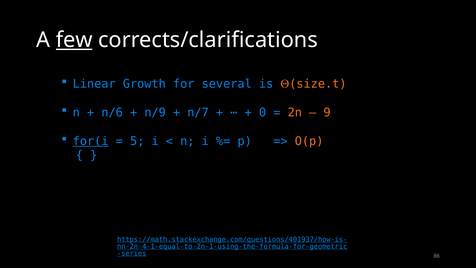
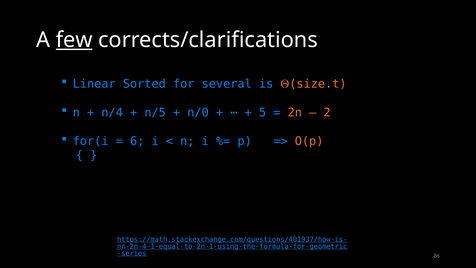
Growth: Growth -> Sorted (144, 84)
n/6: n/6 -> n/4 (112, 112)
n/9: n/9 -> n/5 (155, 112)
n/7: n/7 -> n/0 (198, 112)
0: 0 -> 5 (263, 112)
9: 9 -> 2 (327, 112)
for(i underline: present -> none (91, 141)
5: 5 -> 6 (137, 141)
